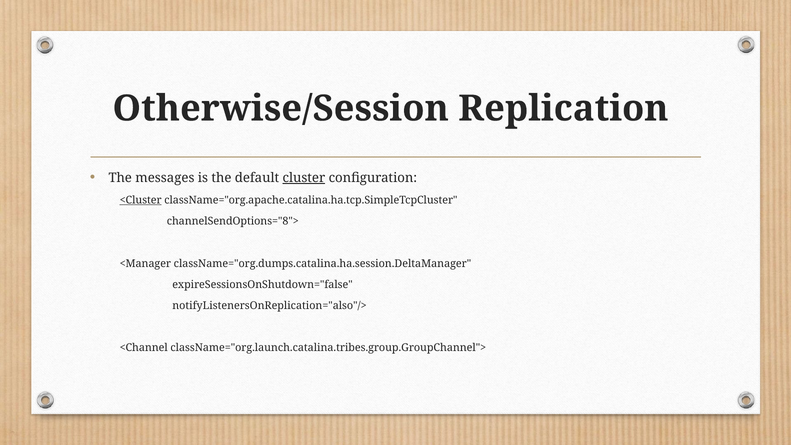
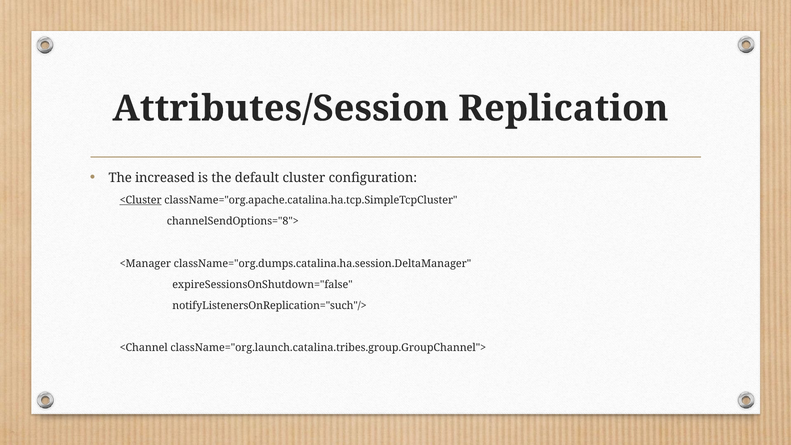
Otherwise/Session: Otherwise/Session -> Attributes/Session (281, 109)
messages: messages -> increased (165, 178)
cluster underline: present -> none (304, 178)
notifyListenersOnReplication="also"/>: notifyListenersOnReplication="also"/> -> notifyListenersOnReplication="such"/> (270, 306)
